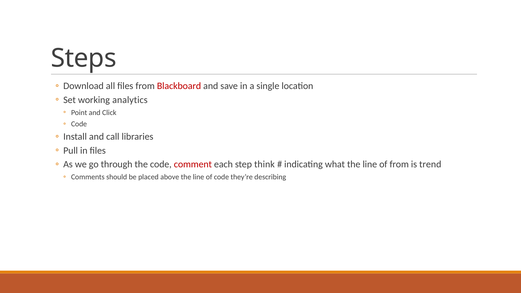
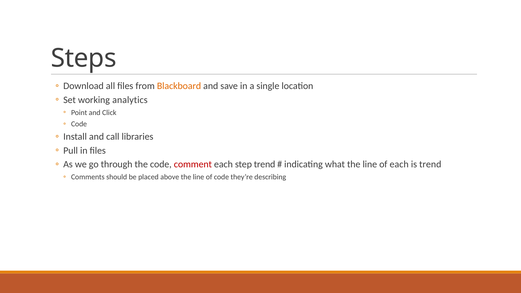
Blackboard colour: red -> orange (179, 86)
step think: think -> trend (265, 164)
of from: from -> each (399, 164)
